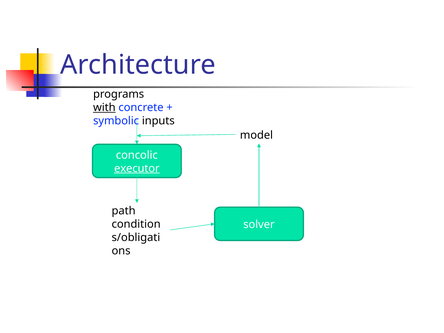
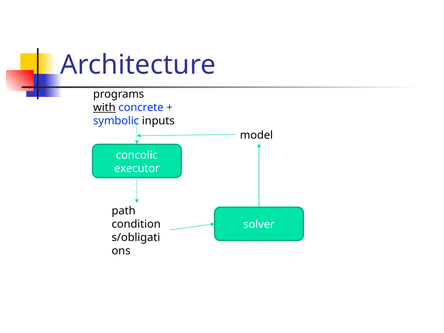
executor underline: present -> none (137, 168)
